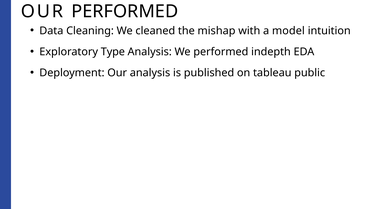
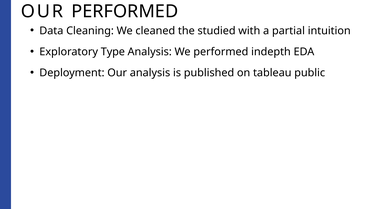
mishap: mishap -> studied (217, 31)
model: model -> partial (288, 31)
